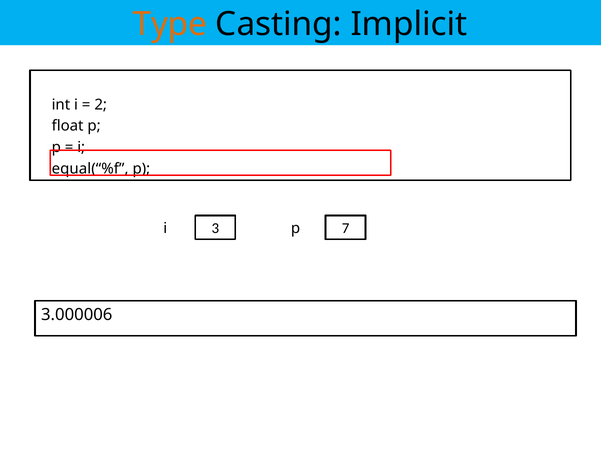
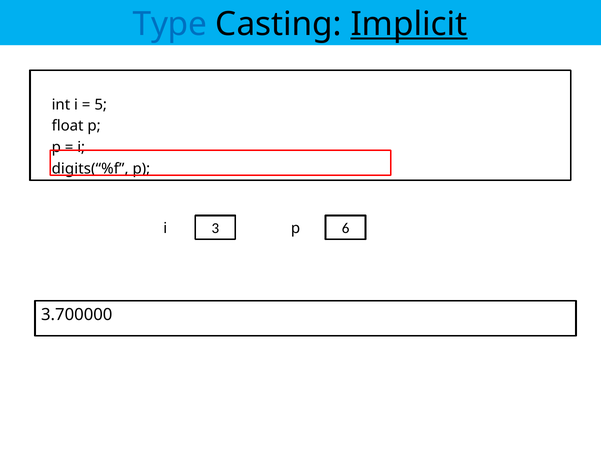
Type colour: orange -> blue (170, 24)
Implicit underline: none -> present (409, 24)
2: 2 -> 5 (101, 105)
equal(“%f: equal(“%f -> digits(“%f (90, 169)
7: 7 -> 6 (346, 228)
3.000006: 3.000006 -> 3.700000 (77, 315)
